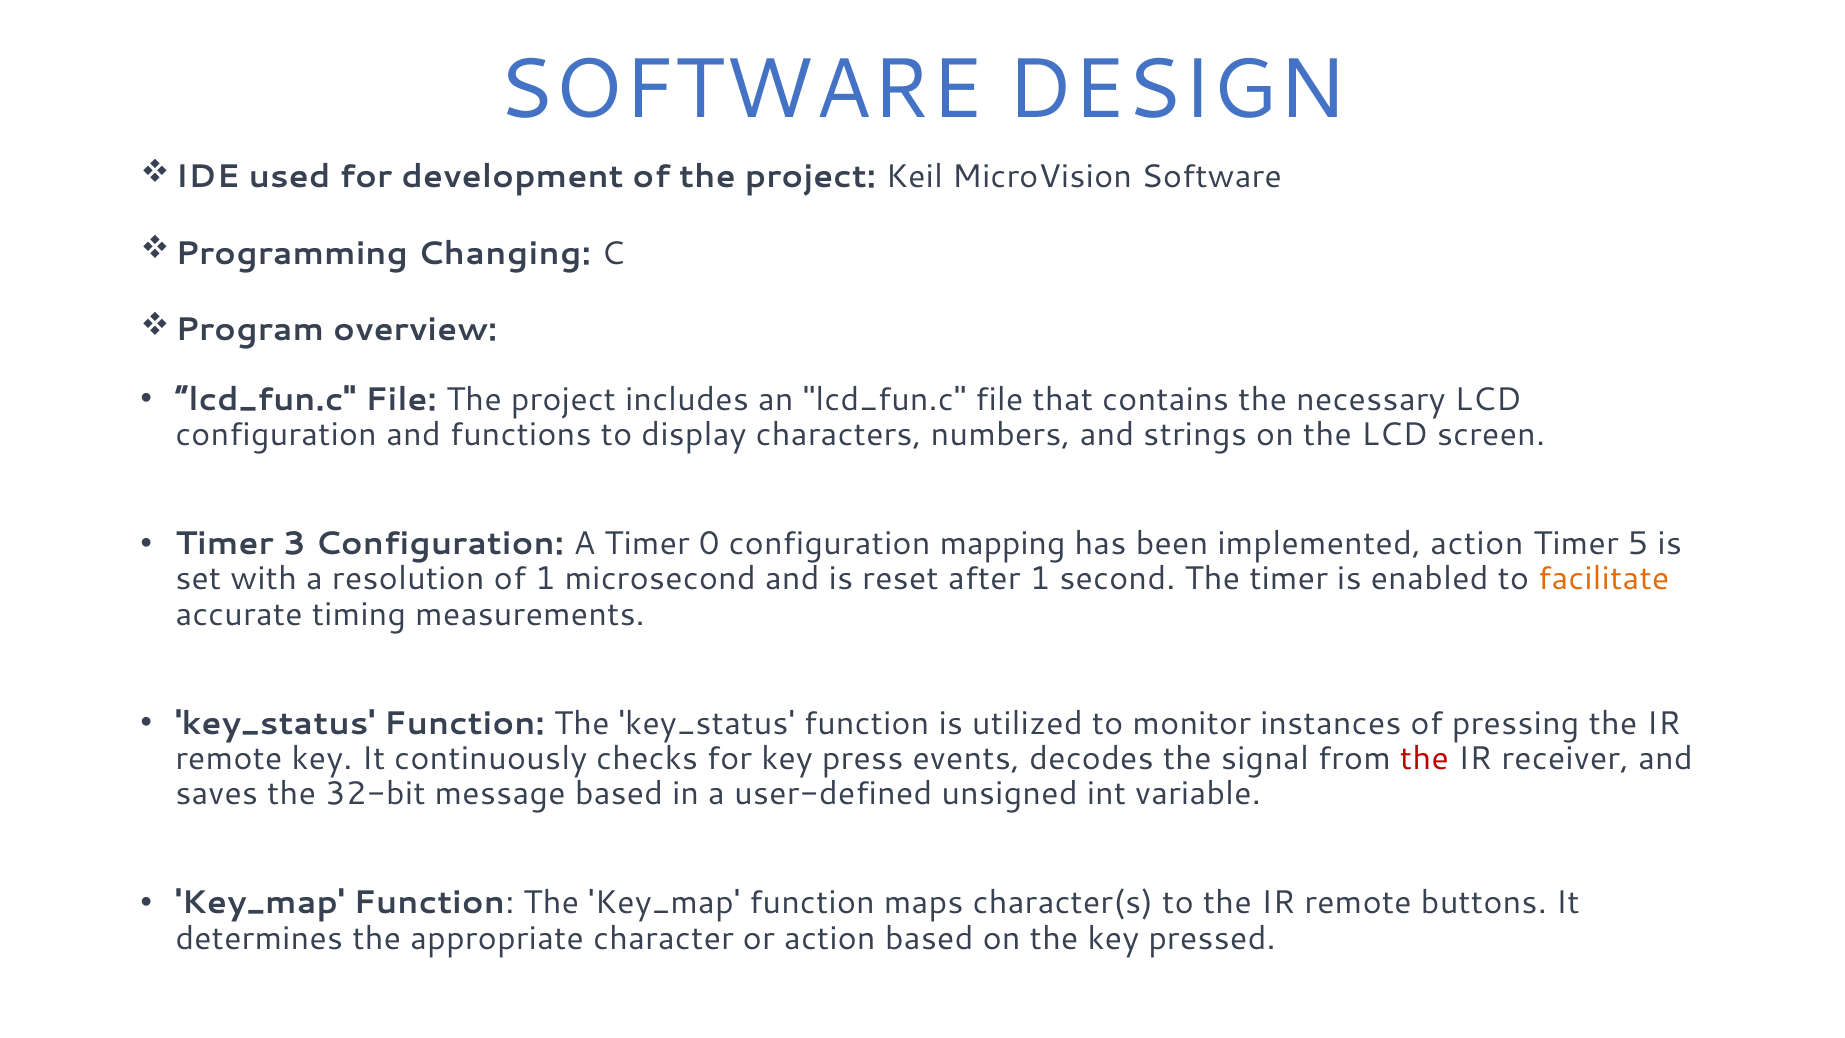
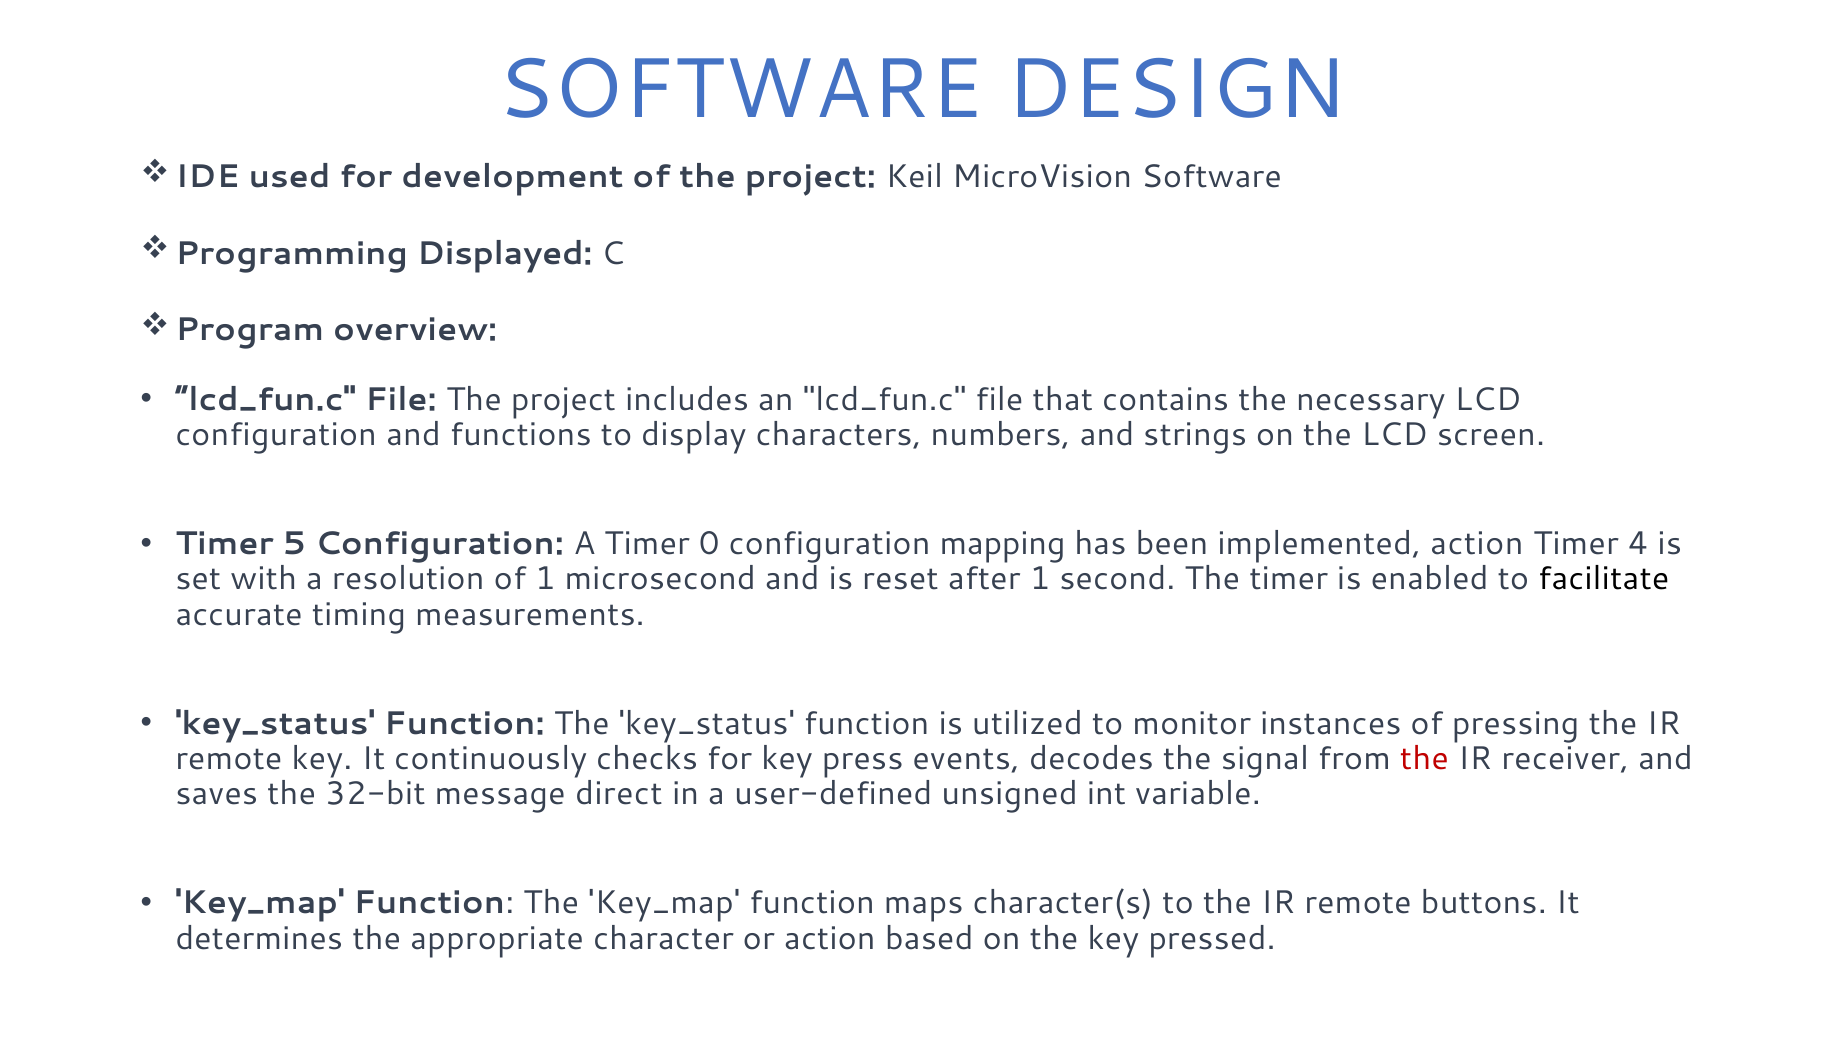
Changing: Changing -> Displayed (505, 253)
3: 3 -> 5 (294, 544)
5: 5 -> 4 (1638, 544)
facilitate colour: orange -> black (1604, 579)
message based: based -> direct (619, 794)
